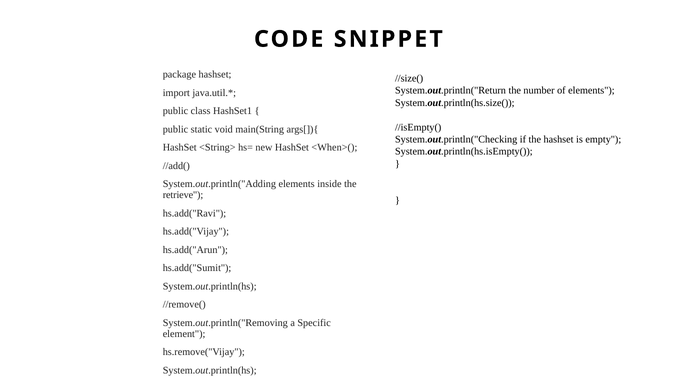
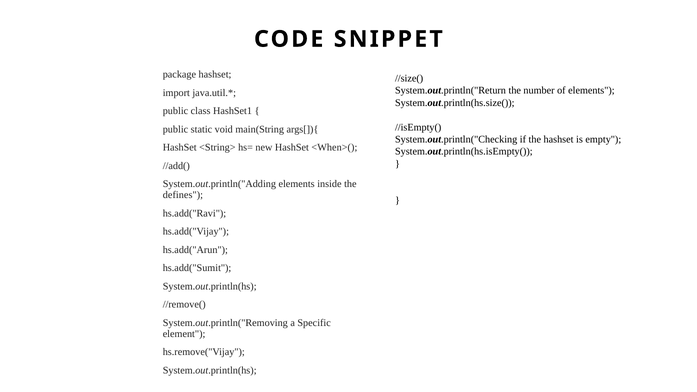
retrieve: retrieve -> defines (183, 195)
